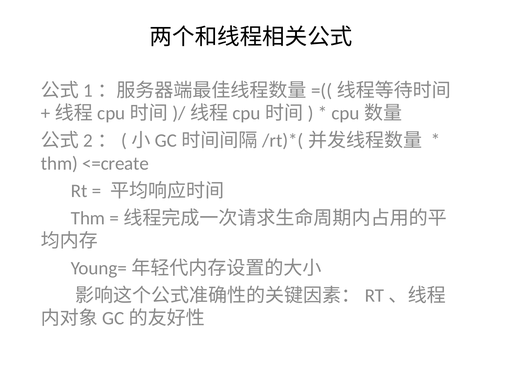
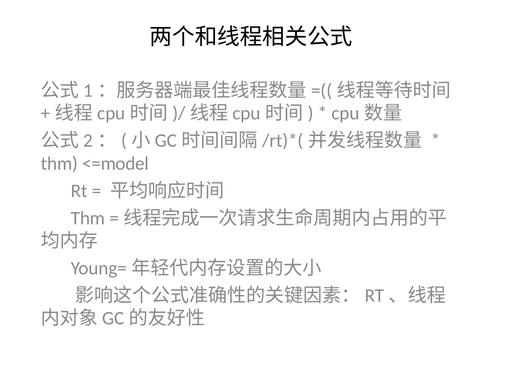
<=create: <=create -> <=model (116, 164)
